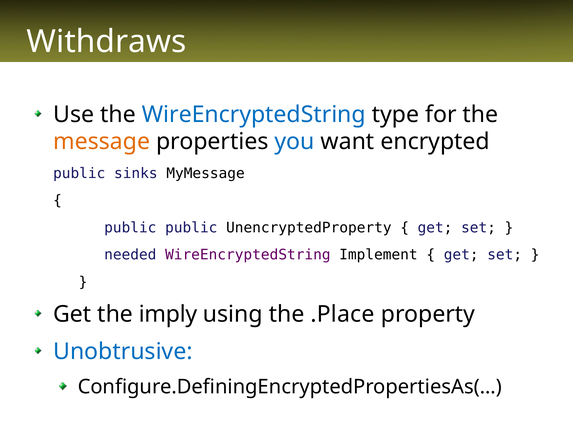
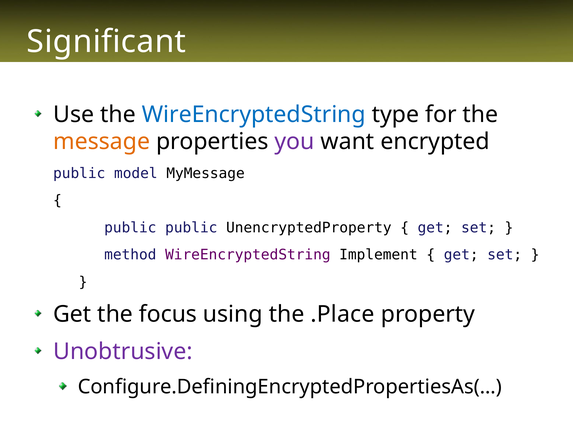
Withdraws: Withdraws -> Significant (106, 42)
you colour: blue -> purple (295, 141)
sinks: sinks -> model (136, 173)
needed: needed -> method (130, 255)
imply: imply -> focus (168, 314)
Unobtrusive colour: blue -> purple (123, 351)
